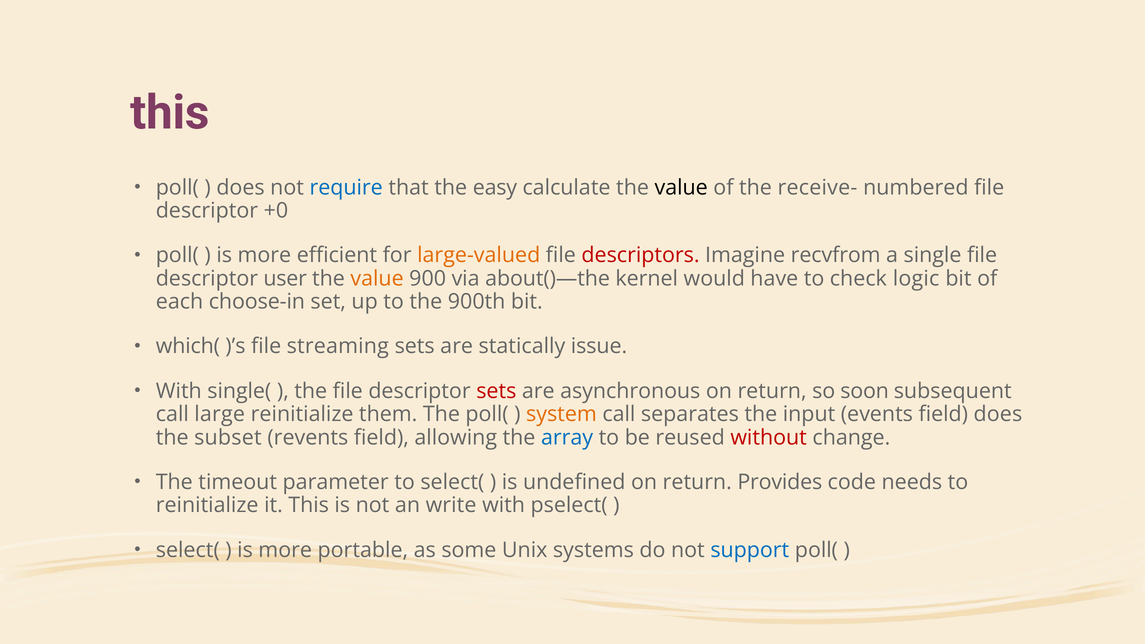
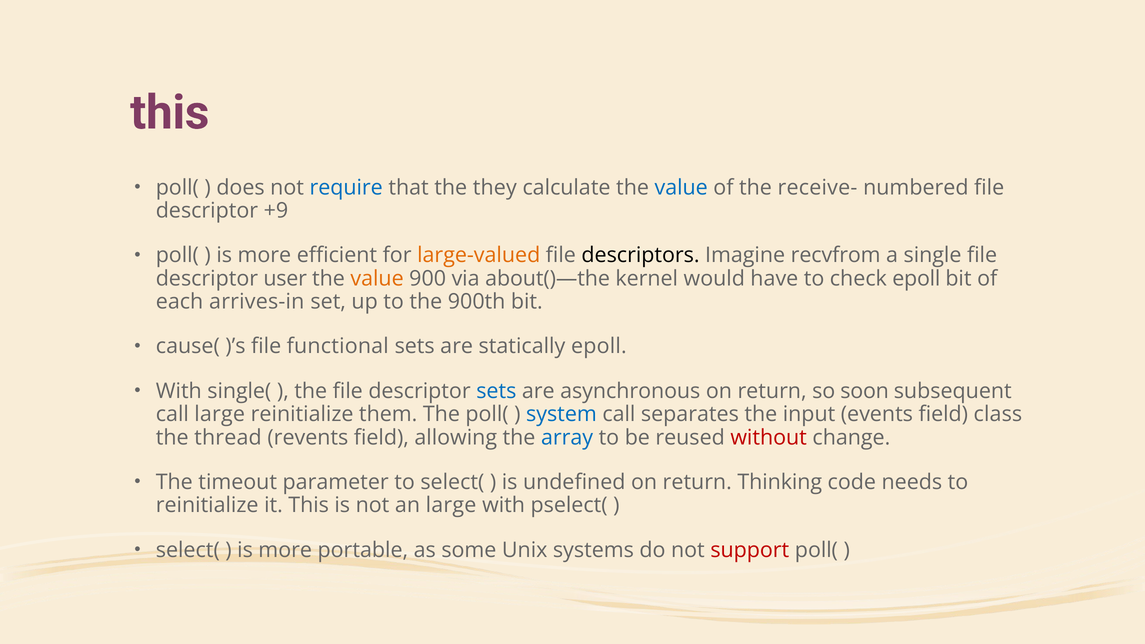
easy: easy -> they (495, 188)
value colour: black -> blue (681, 188)
+0: +0 -> +9 (276, 211)
descriptors colour: red -> black (641, 255)
check logic: logic -> epoll (916, 279)
choose-in: choose-in -> arrives-in (257, 302)
which(: which( -> cause( (188, 346)
streaming: streaming -> functional (338, 346)
statically issue: issue -> epoll (599, 346)
sets colour: red -> blue (496, 391)
system colour: orange -> blue (561, 414)
field does: does -> class (998, 414)
subset: subset -> thread (228, 437)
Provides: Provides -> Thinking (780, 482)
an write: write -> large (451, 505)
support colour: blue -> red (750, 550)
